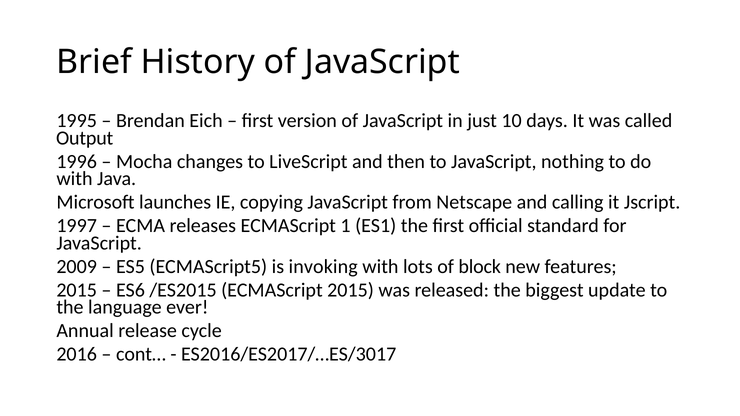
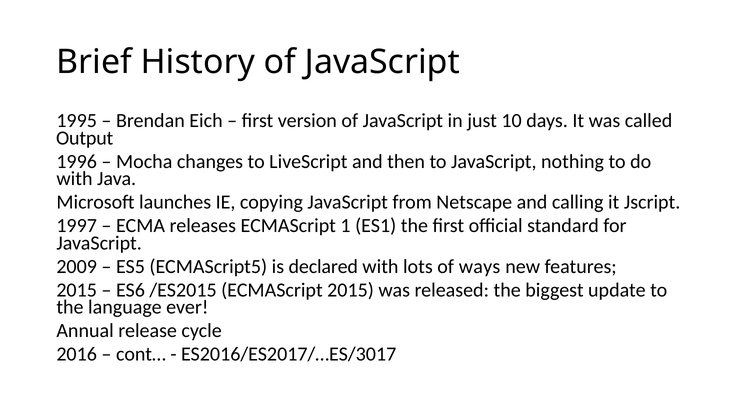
invoking: invoking -> declared (323, 267)
block: block -> ways (480, 267)
